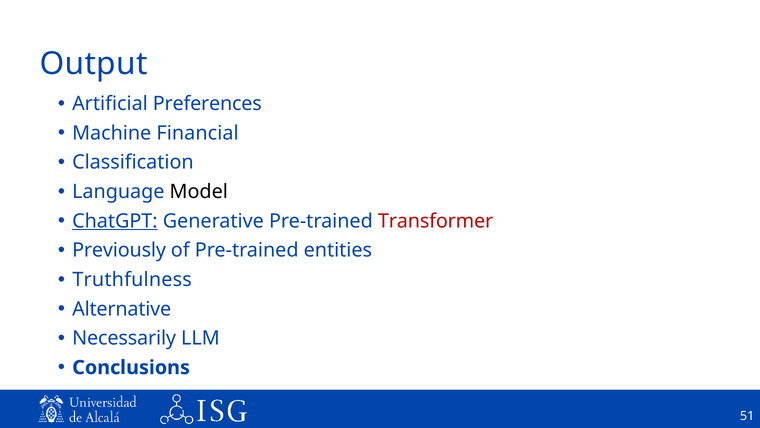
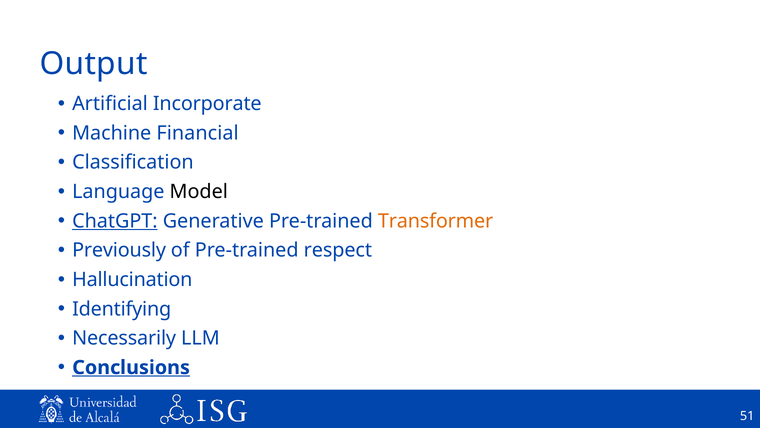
Preferences: Preferences -> Incorporate (207, 104)
Transformer colour: red -> orange (436, 221)
entities: entities -> respect (338, 250)
Truthfulness: Truthfulness -> Hallucination (132, 279)
Alternative: Alternative -> Identifying (122, 309)
Conclusions underline: none -> present (131, 367)
